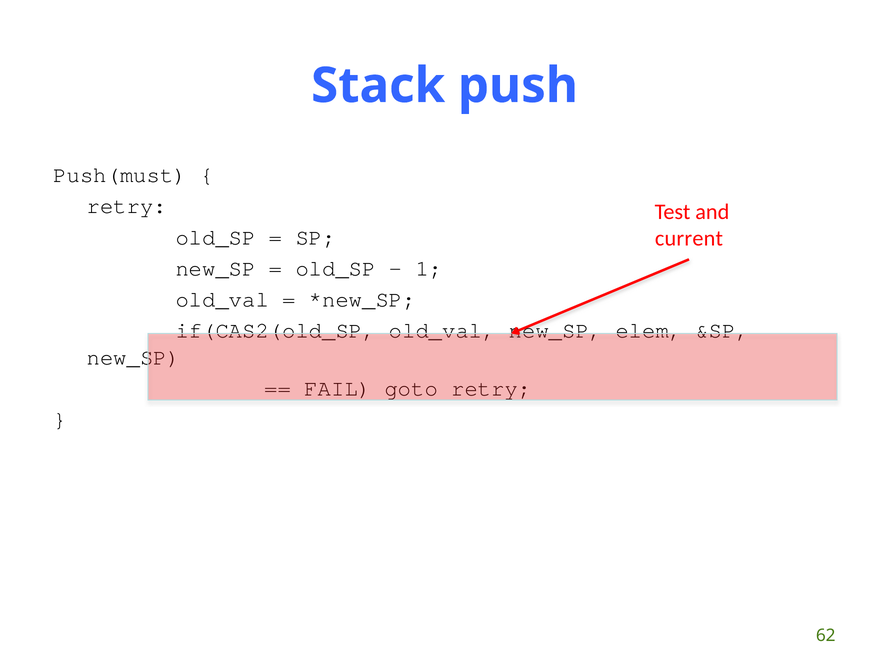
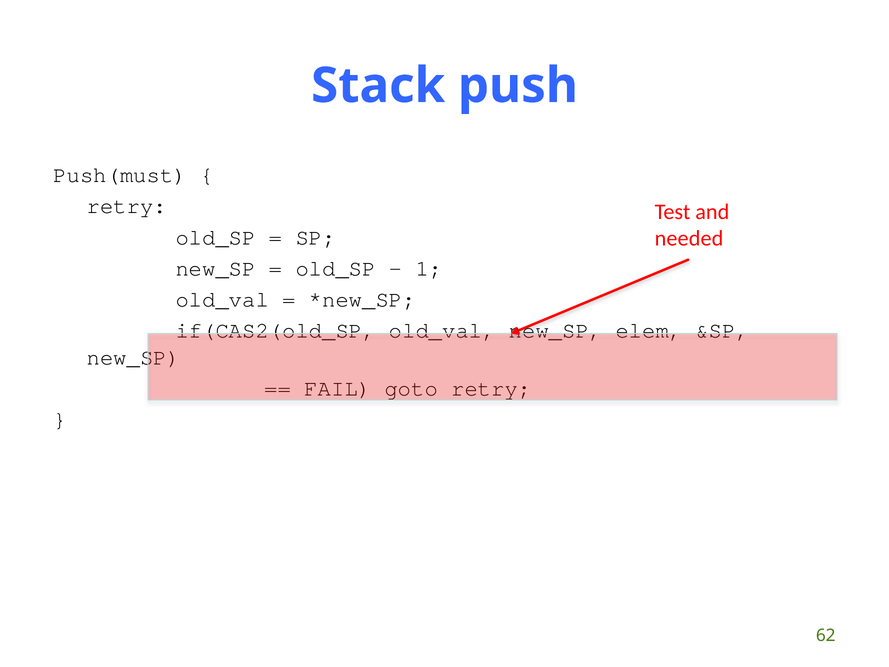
current: current -> needed (689, 239)
